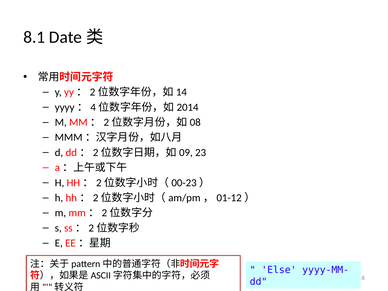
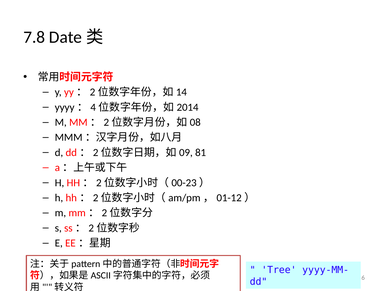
8.1: 8.1 -> 7.8 (34, 37)
23: 23 -> 81 (201, 153)
Else: Else -> Tree (279, 270)
